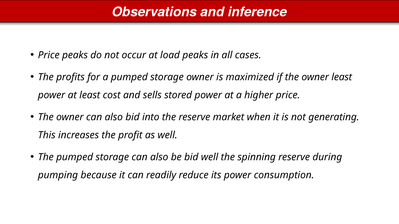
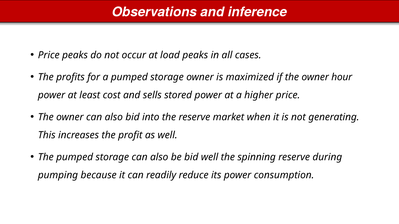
owner least: least -> hour (342, 77)
